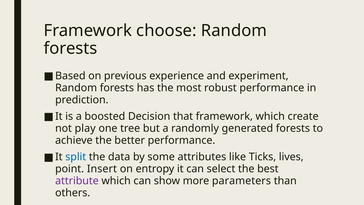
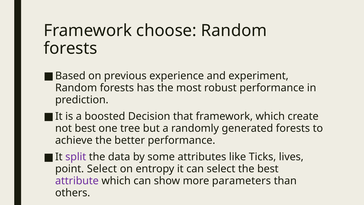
not play: play -> best (85, 128)
split colour: blue -> purple (76, 157)
point Insert: Insert -> Select (102, 169)
